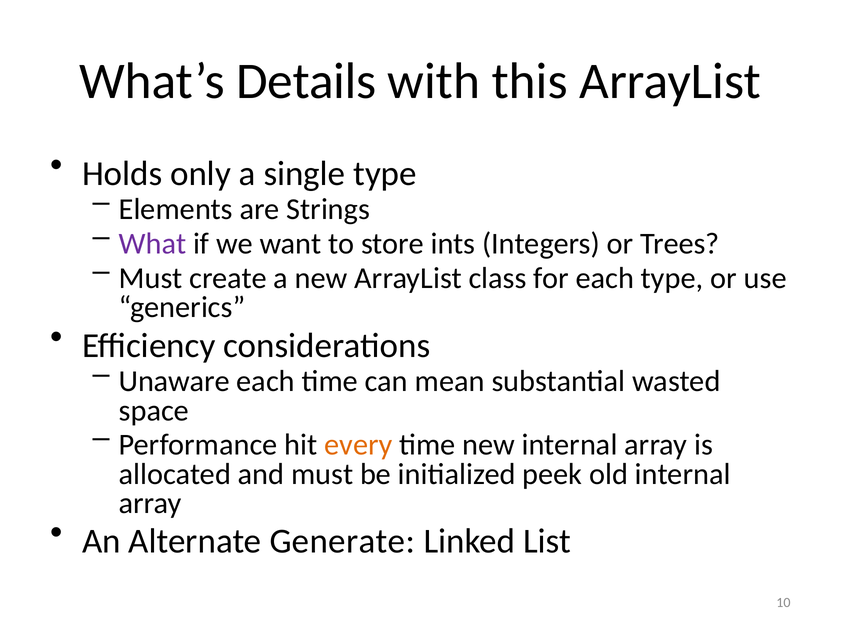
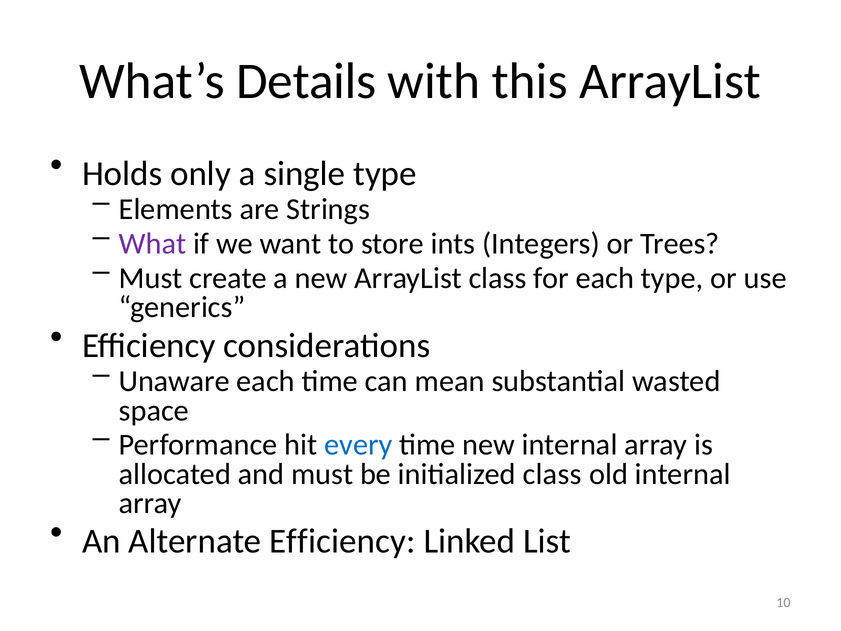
every colour: orange -> blue (358, 445)
initialized peek: peek -> class (552, 474)
Alternate Generate: Generate -> Efficiency (342, 541)
